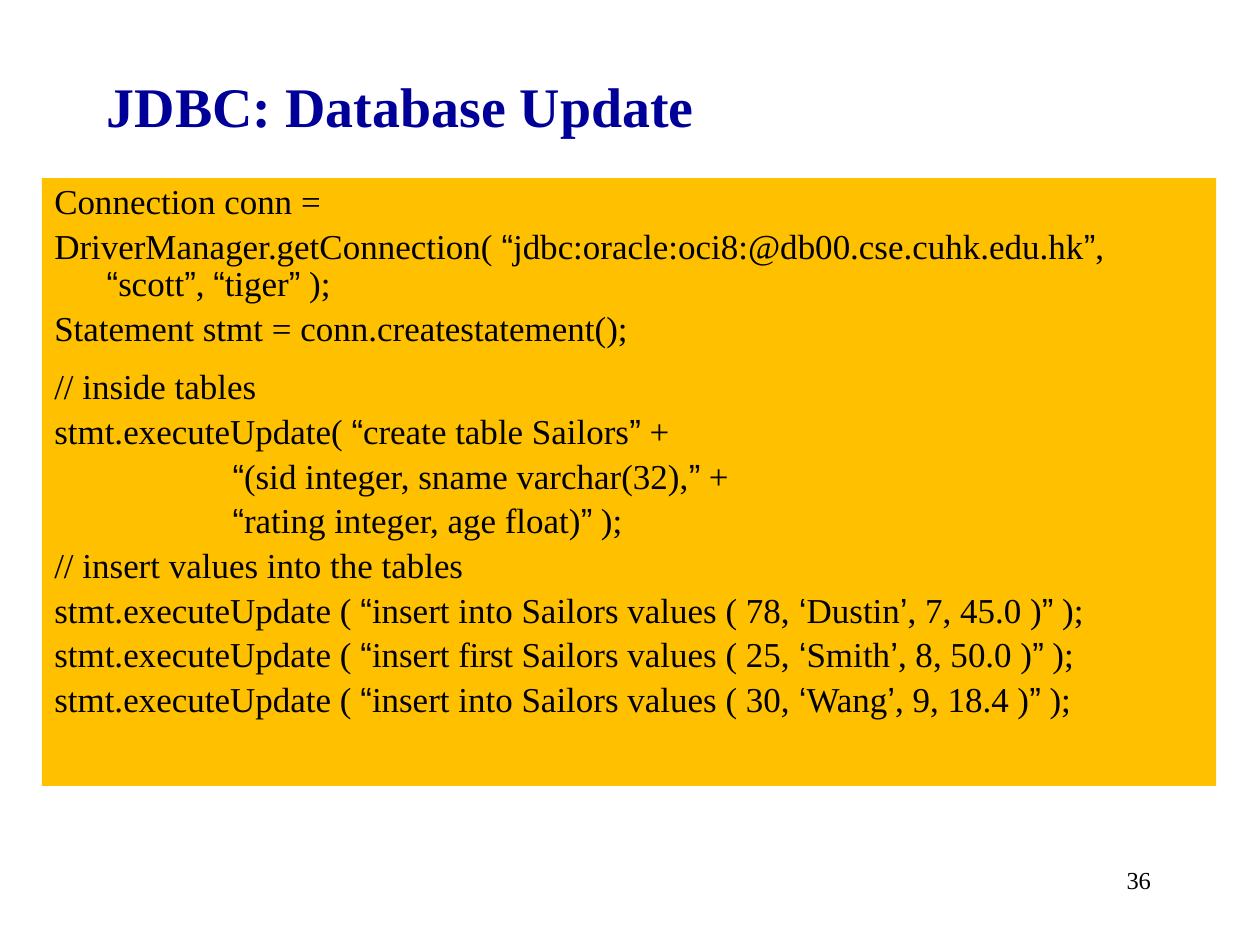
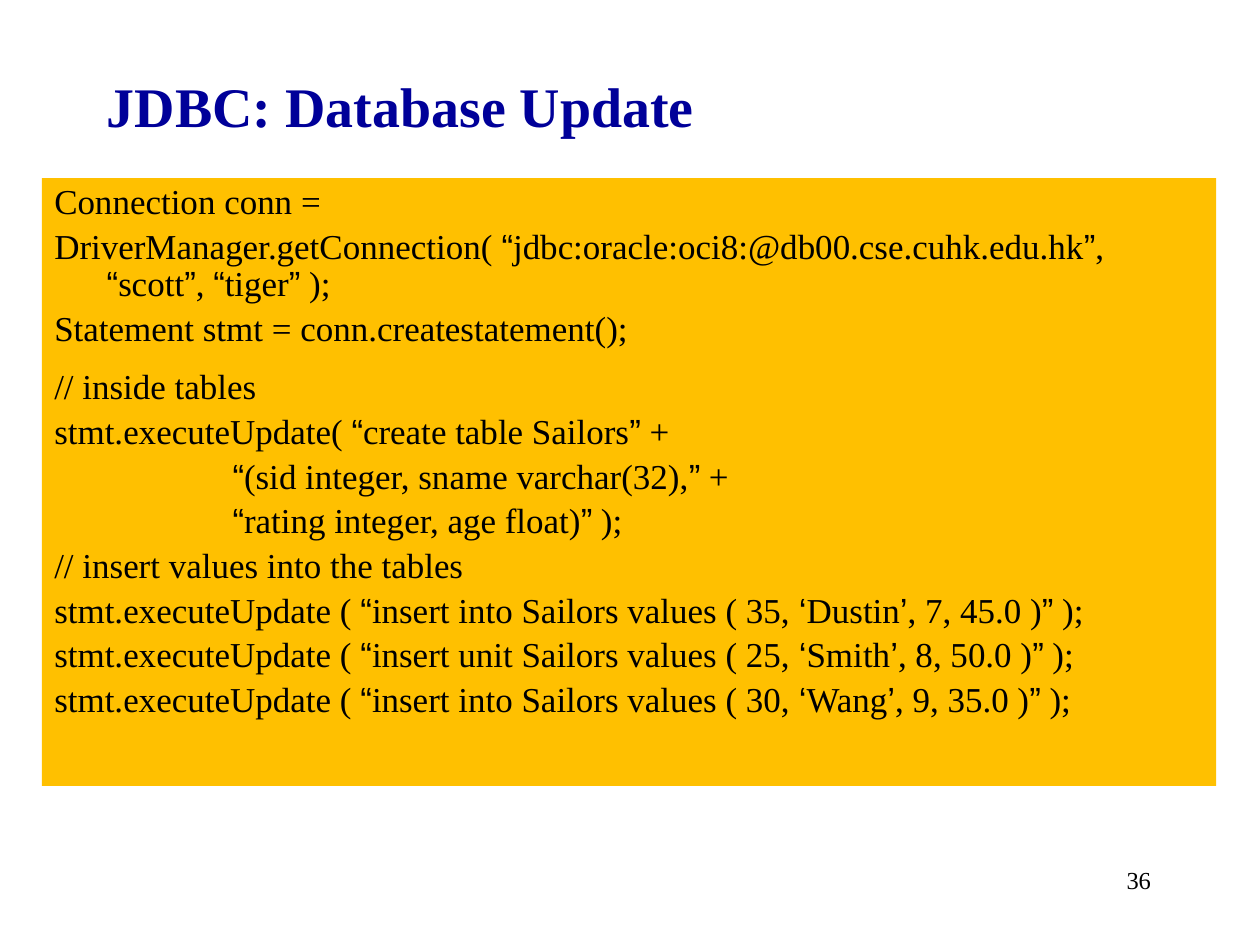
78: 78 -> 35 (768, 612)
first: first -> unit (486, 657)
18.4: 18.4 -> 35.0 (978, 701)
